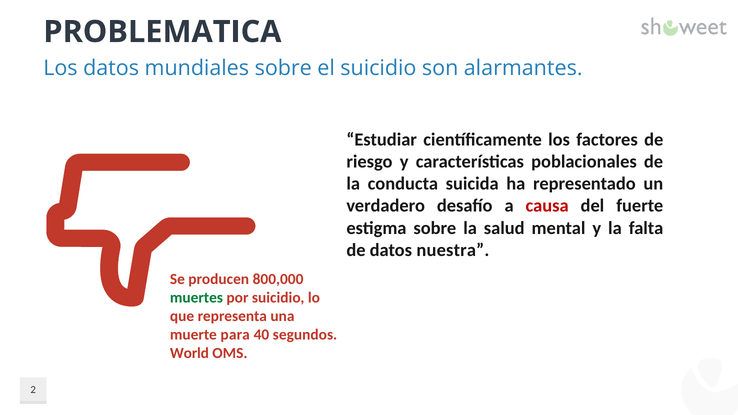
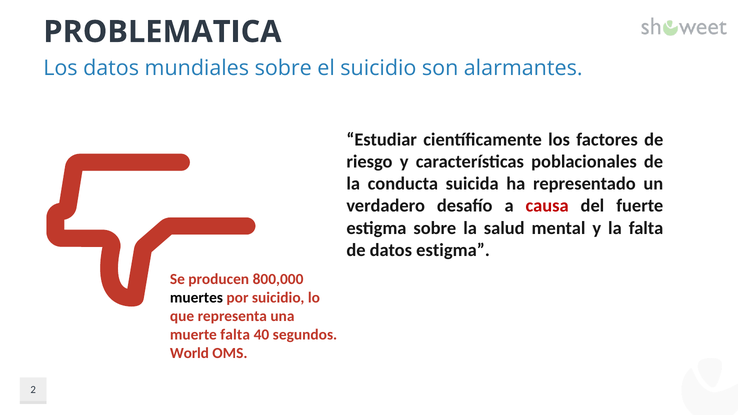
datos nuestra: nuestra -> estigma (453, 250)
muertes colour: green -> black (196, 298)
muerte para: para -> falta (235, 335)
